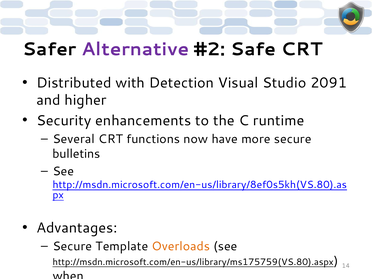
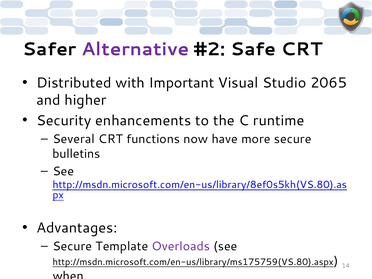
Detection: Detection -> Important (181, 83)
2091: 2091 -> 2065 (329, 83)
Overloads colour: orange -> purple (181, 246)
